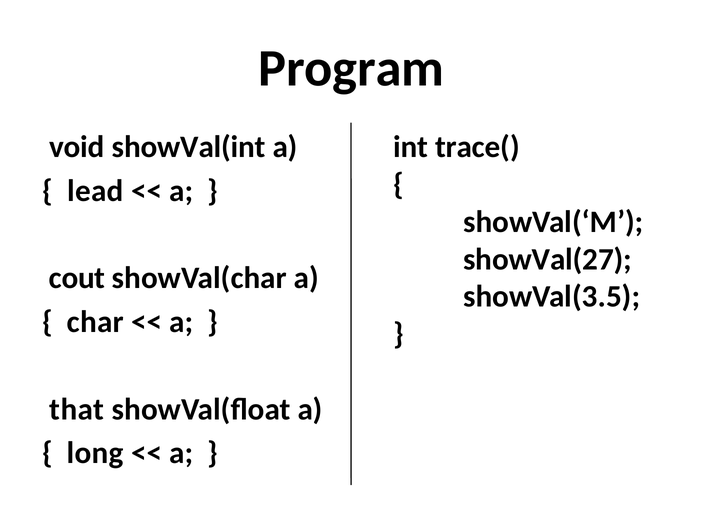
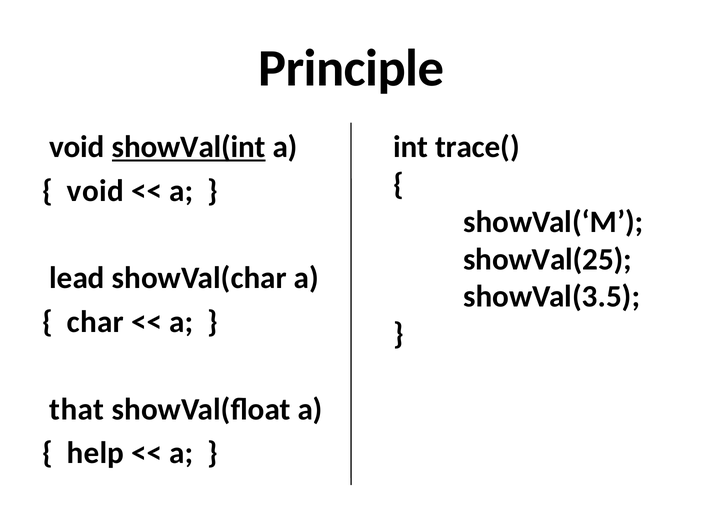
Program: Program -> Principle (351, 69)
showVal(int underline: none -> present (189, 147)
lead: lead -> void (95, 191)
showVal(27: showVal(27 -> showVal(25 (548, 260)
cout: cout -> lead (77, 278)
long: long -> help (95, 453)
